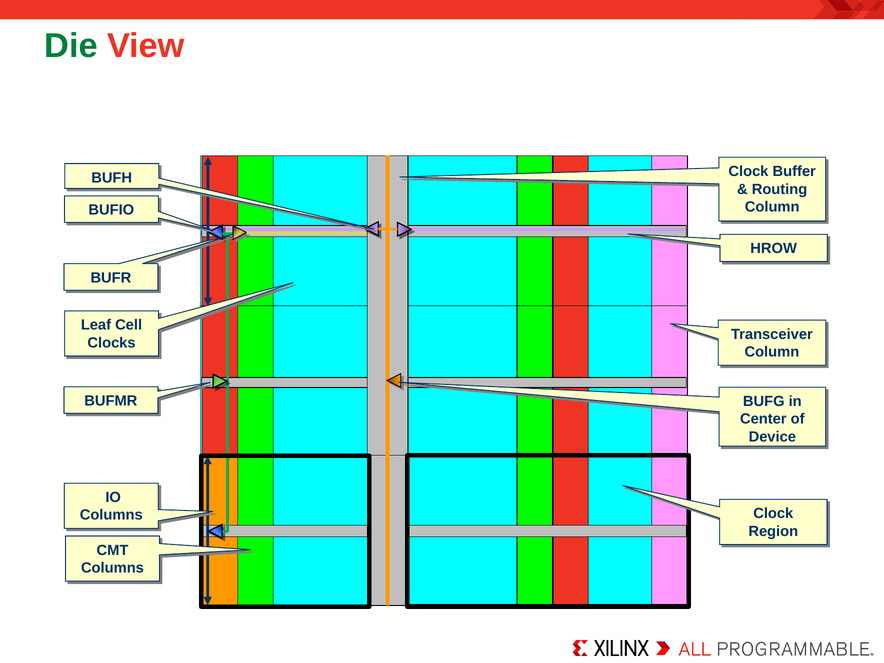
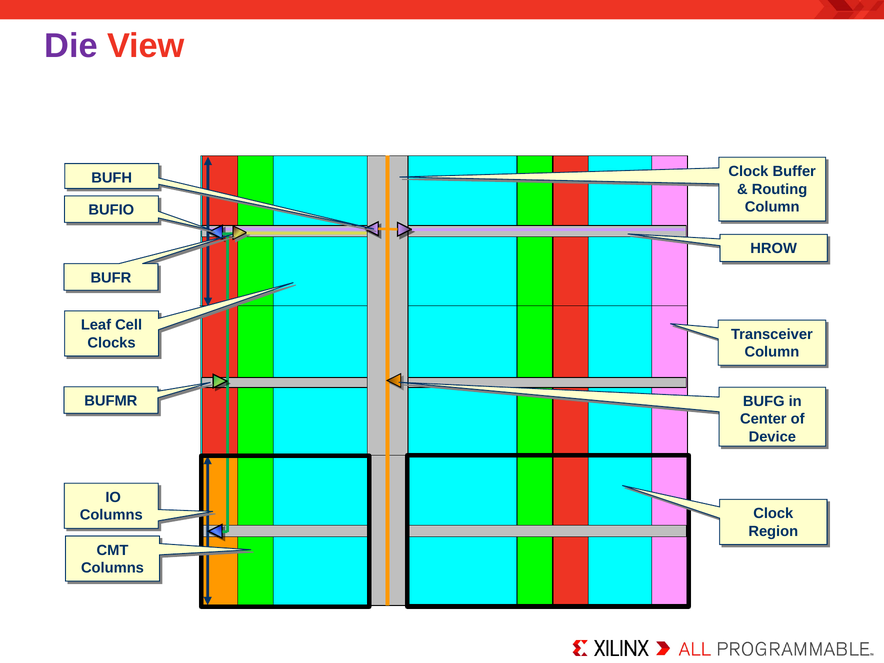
Die colour: green -> purple (71, 46)
